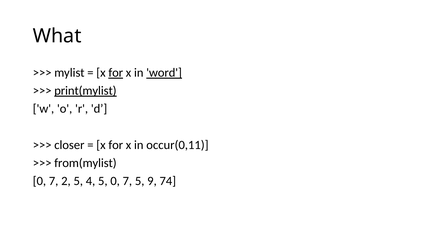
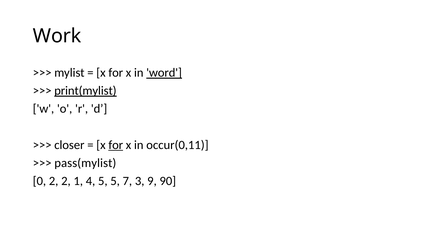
What: What -> Work (57, 36)
for underline: present -> none (116, 73)
for underline: none -> present (116, 145)
from(mylist: from(mylist -> pass(mylist (85, 163)
7: 7 -> 2 (54, 181)
2 5: 5 -> 1 (78, 181)
5 0: 0 -> 5 (115, 181)
7 5: 5 -> 3 (140, 181)
74: 74 -> 90 (168, 181)
